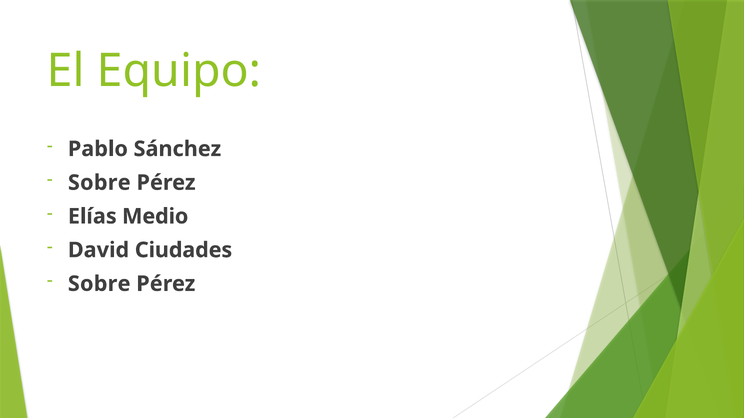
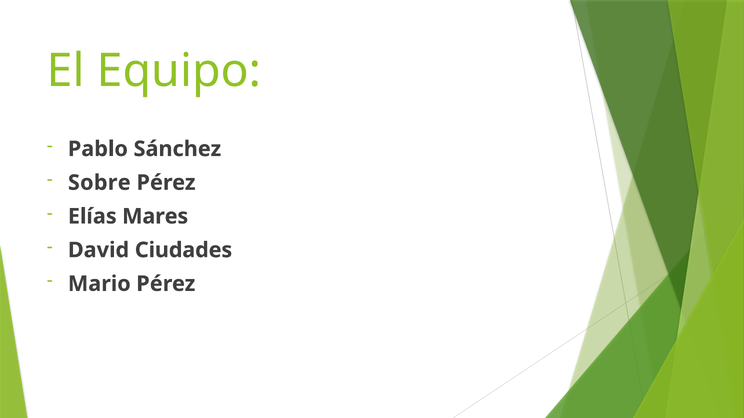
Medio: Medio -> Mares (155, 217)
Sobre: Sobre -> Mario (99, 284)
